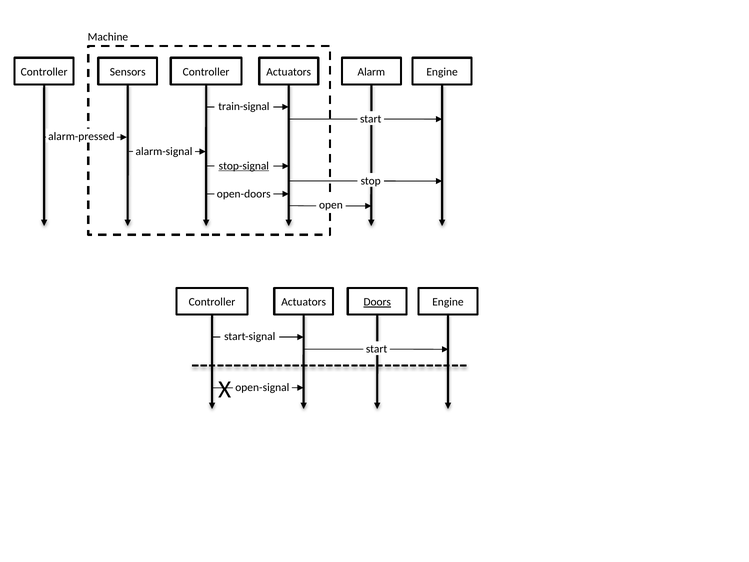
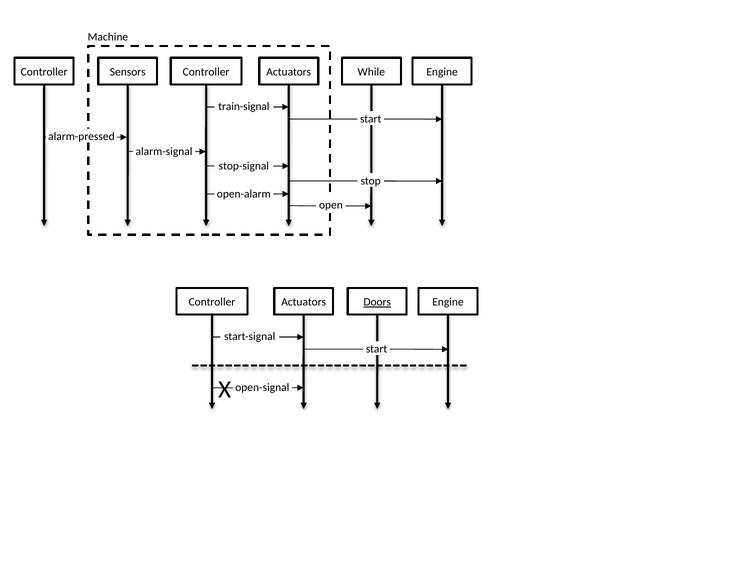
Alarm: Alarm -> While (371, 72)
stop-signal underline: present -> none (244, 166)
open-doors: open-doors -> open-alarm (244, 194)
